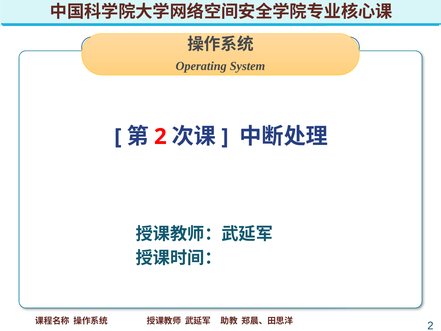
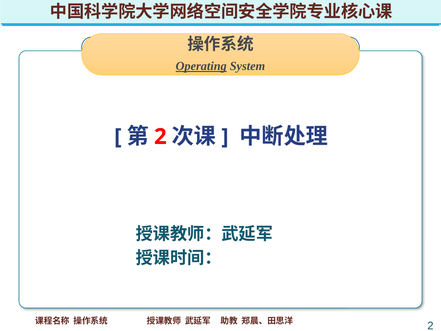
Operating underline: none -> present (201, 66)
